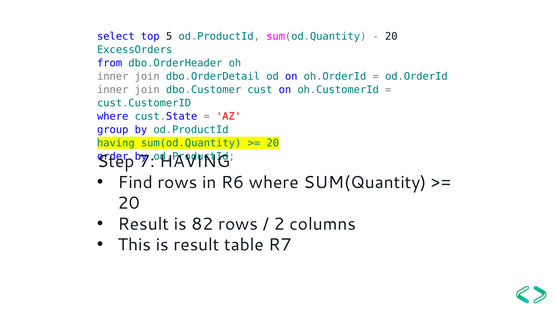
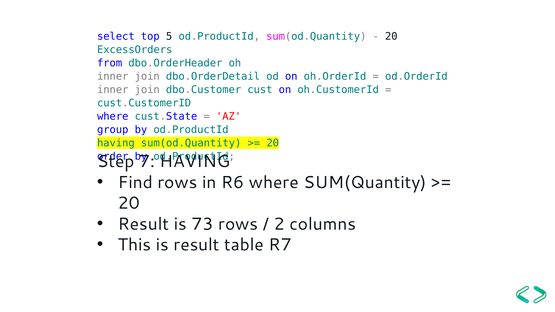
82: 82 -> 73 (203, 224)
